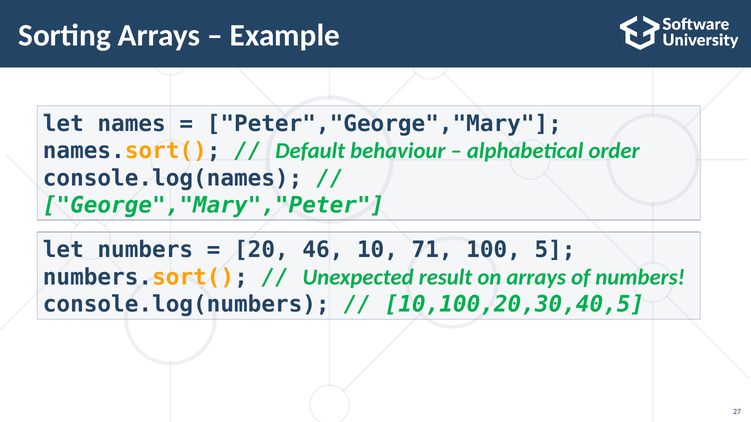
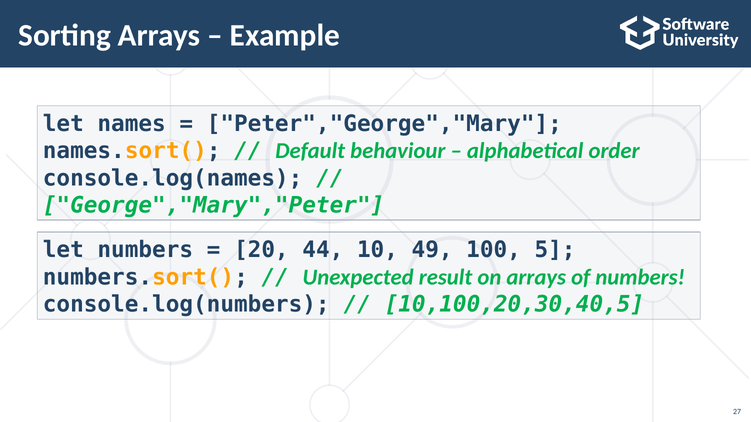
46: 46 -> 44 (323, 250)
71: 71 -> 49 (432, 250)
